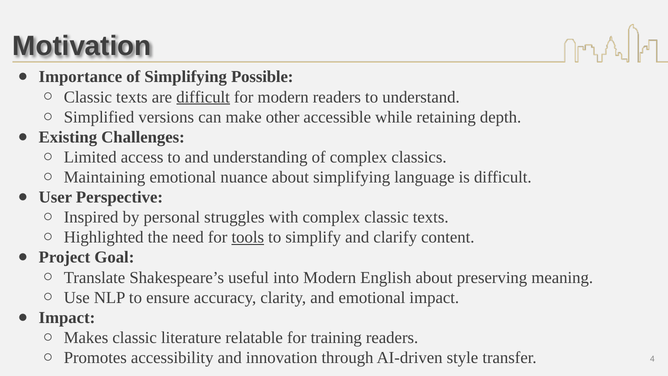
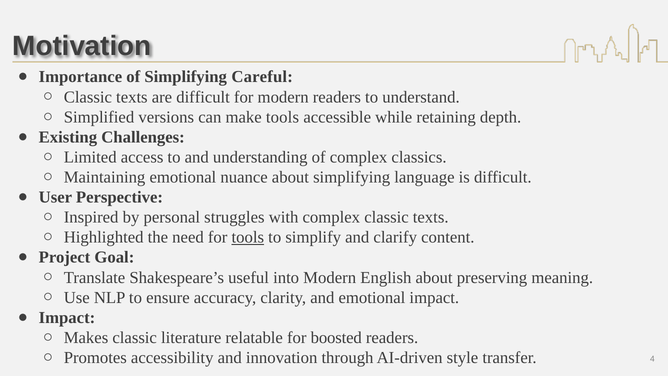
Possible: Possible -> Careful (262, 77)
difficult underline: present -> none (203, 97)
make other: other -> tools (282, 117)
training: training -> boosted (336, 338)
